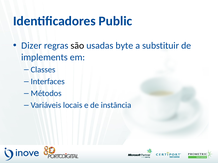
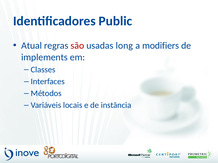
Dizer: Dizer -> Atual (32, 46)
são colour: black -> red (77, 46)
byte: byte -> long (124, 46)
substituir: substituir -> modifiers (161, 46)
